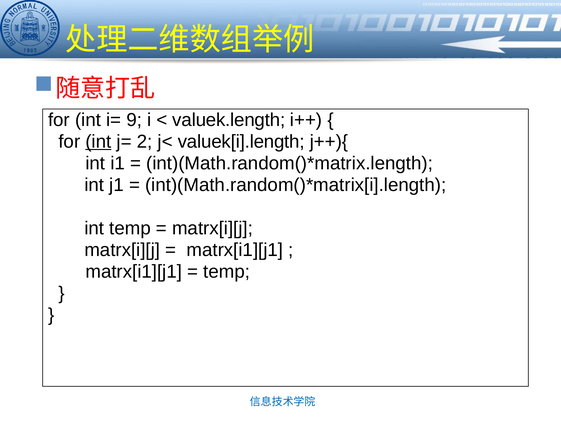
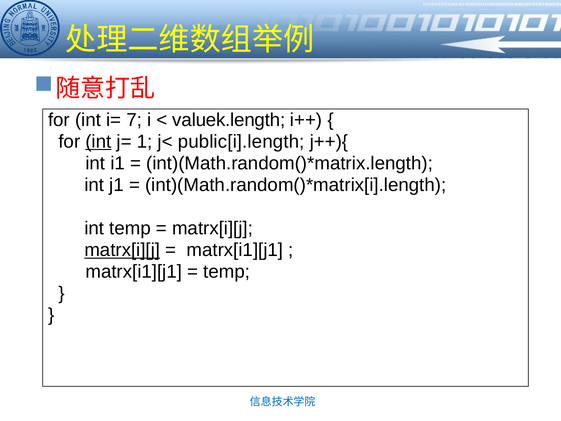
9: 9 -> 7 (134, 120)
2: 2 -> 1 (145, 141)
valuek[i].length: valuek[i].length -> public[i].length (241, 141)
matrx[i][j underline: none -> present (122, 250)
